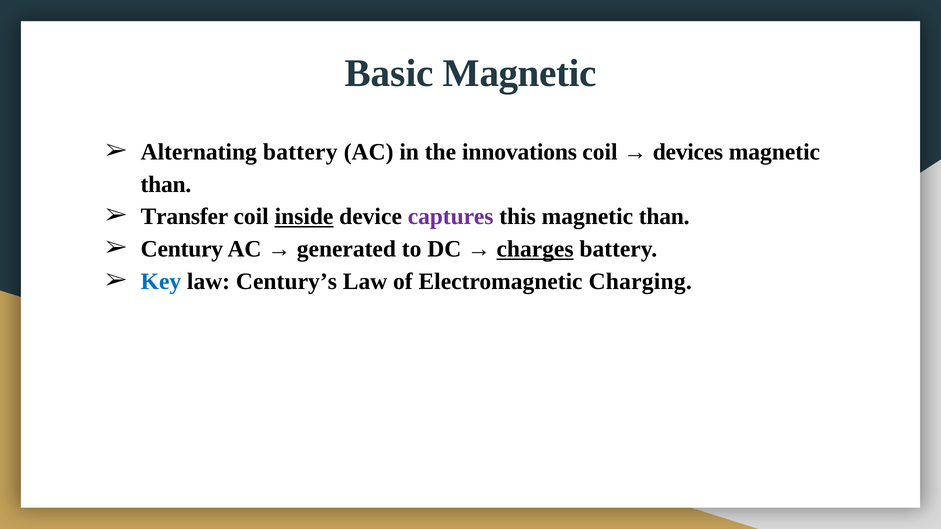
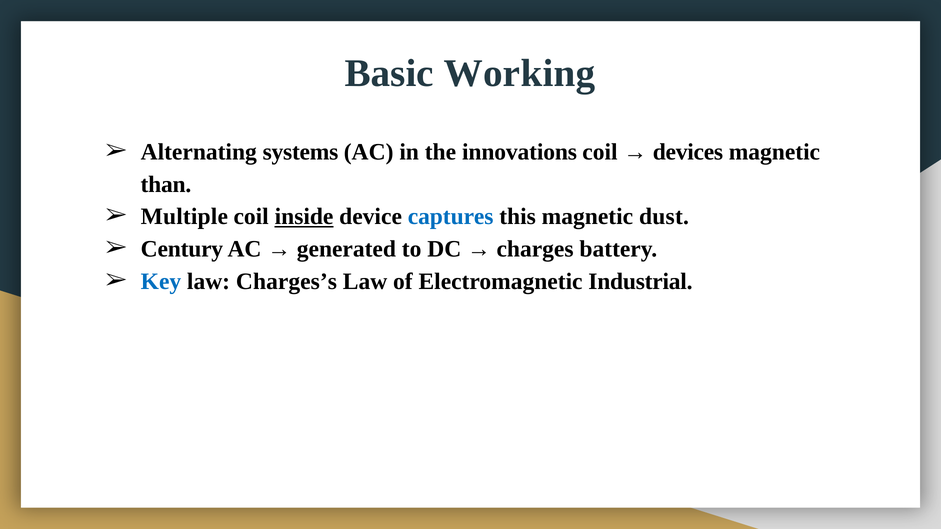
Basic Magnetic: Magnetic -> Working (520, 74)
Alternating battery: battery -> systems (300, 152)
Transfer: Transfer -> Multiple (184, 217)
captures colour: purple -> blue (451, 217)
this magnetic than: than -> dust (664, 217)
charges underline: present -> none (535, 249)
Century’s: Century’s -> Charges’s (286, 282)
Charging: Charging -> Industrial (640, 282)
